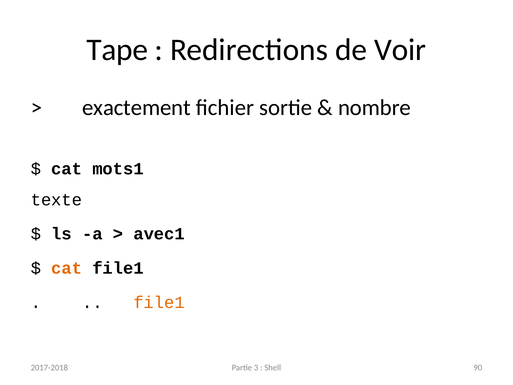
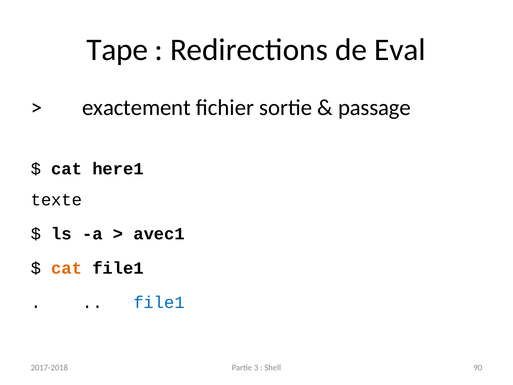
Voir: Voir -> Eval (400, 50)
nombre: nombre -> passage (374, 108)
mots1: mots1 -> here1 (118, 169)
file1 colour: orange -> blue (159, 302)
